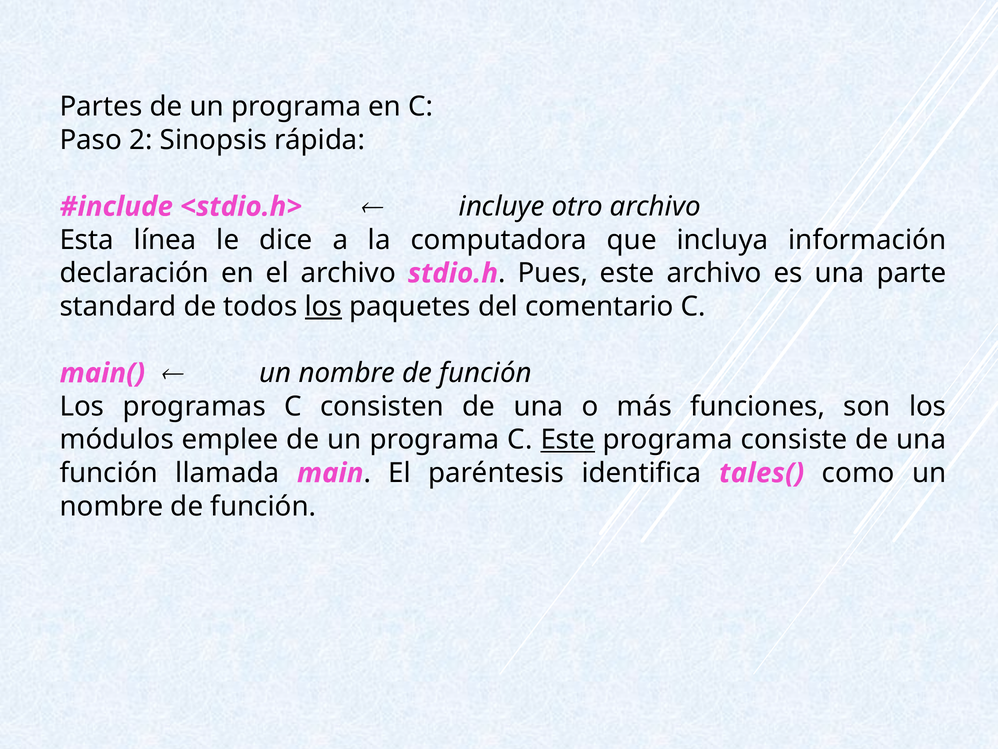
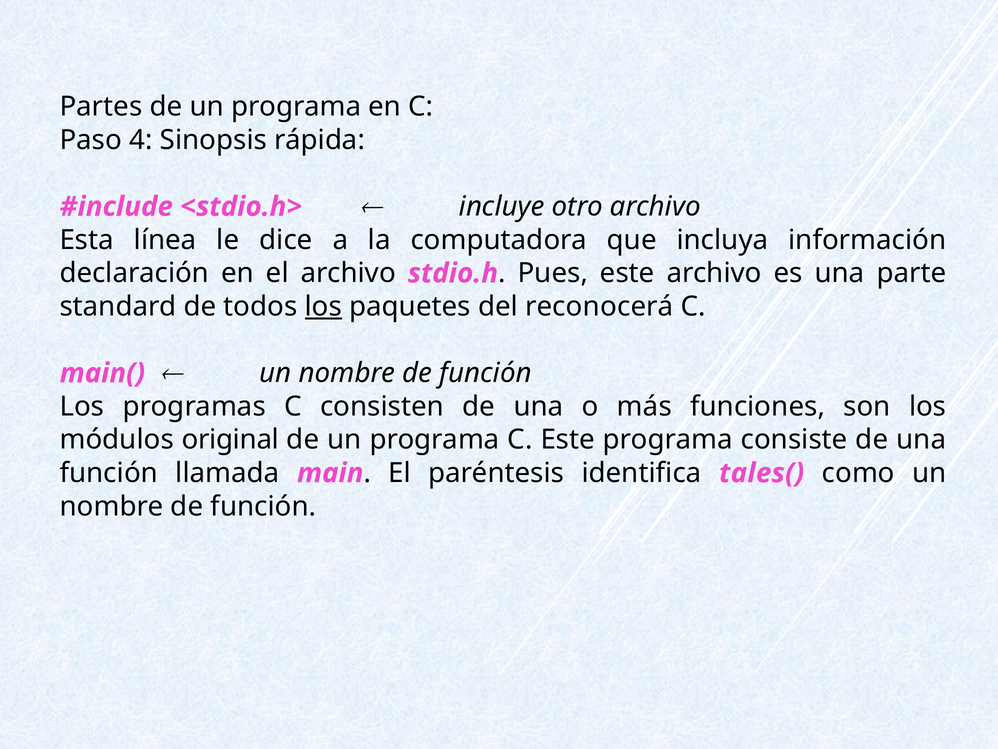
2: 2 -> 4 (141, 140)
comentario: comentario -> reconocerá (599, 306)
emplee: emplee -> original (230, 439)
Este underline: present -> none (568, 439)
